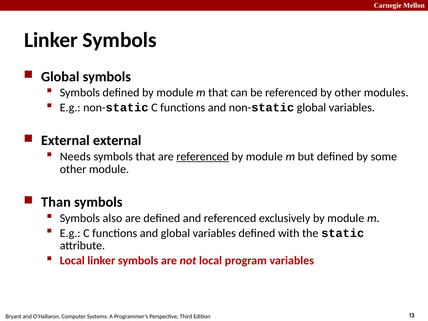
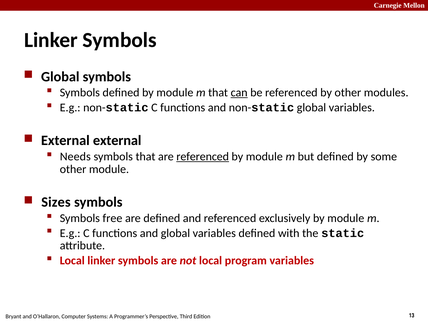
can underline: none -> present (239, 93)
Than: Than -> Sizes (56, 202)
also: also -> free (112, 218)
